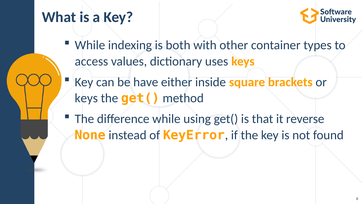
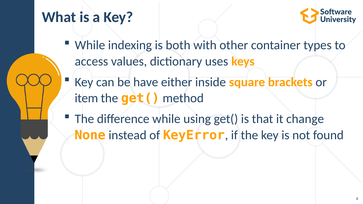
keys: keys -> item (86, 98)
reverse: reverse -> change (305, 119)
